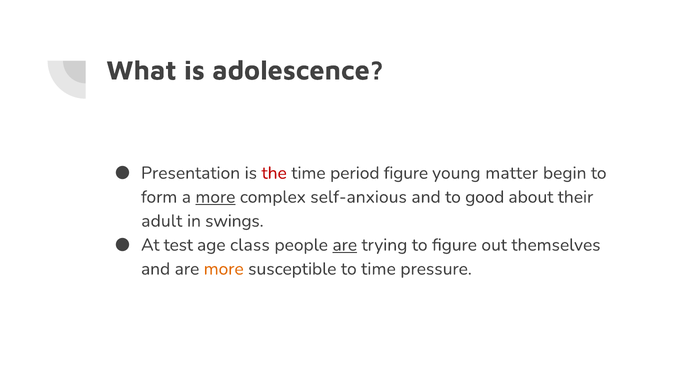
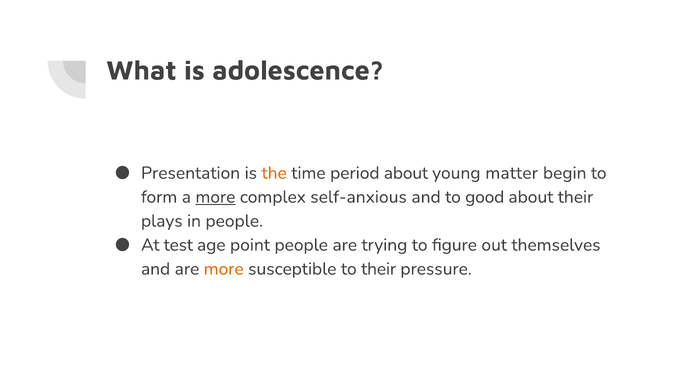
the colour: red -> orange (274, 173)
period figure: figure -> about (406, 173)
adult: adult -> plays (162, 221)
in swings: swings -> people (234, 221)
class: class -> point (250, 245)
are underline: present -> none (345, 245)
to time: time -> their (379, 269)
